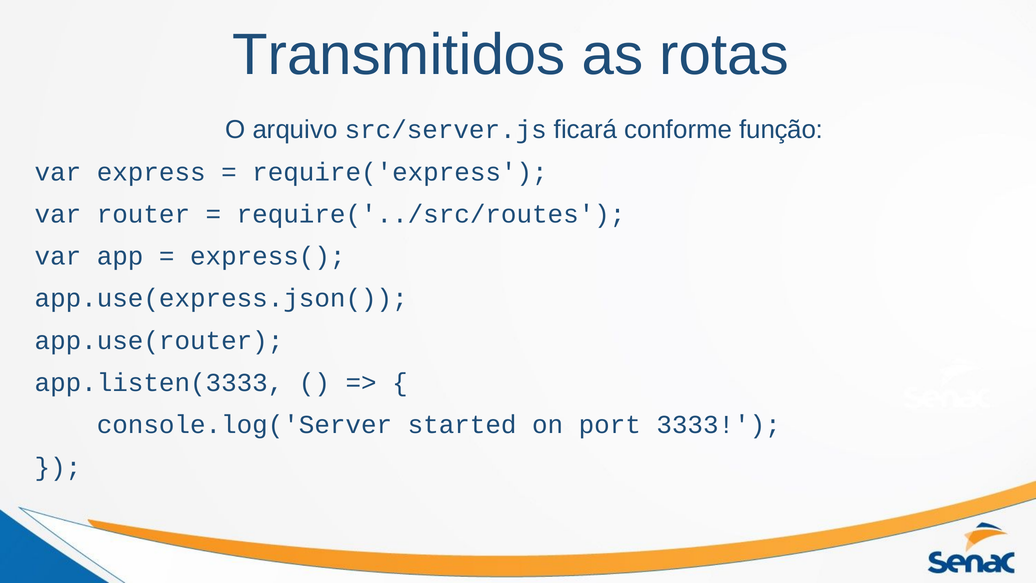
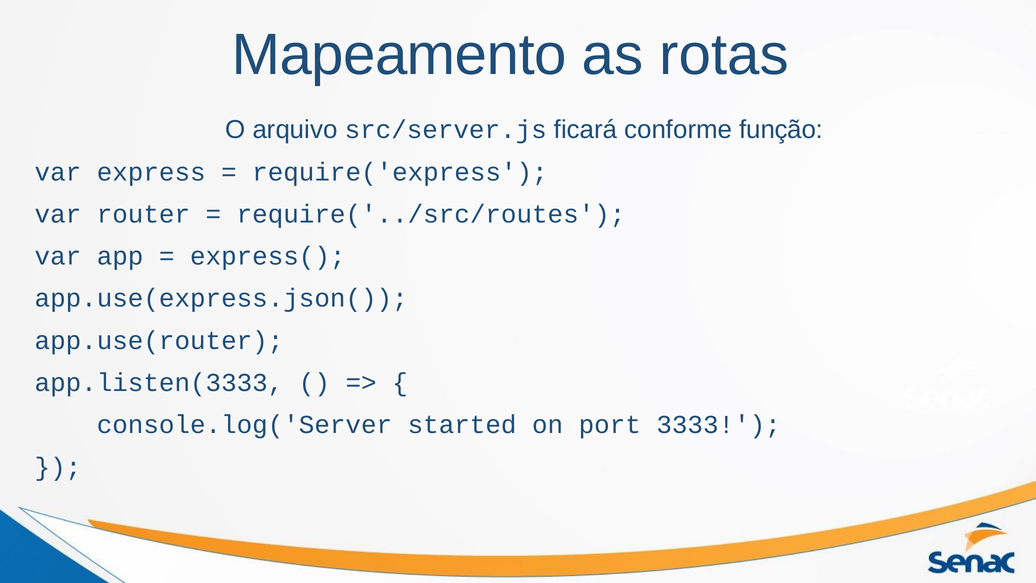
Transmitidos: Transmitidos -> Mapeamento (399, 55)
